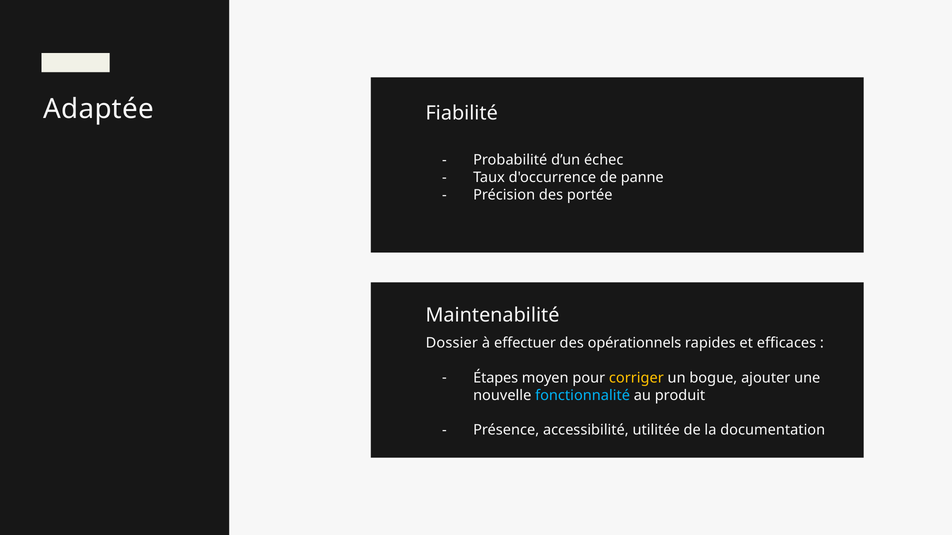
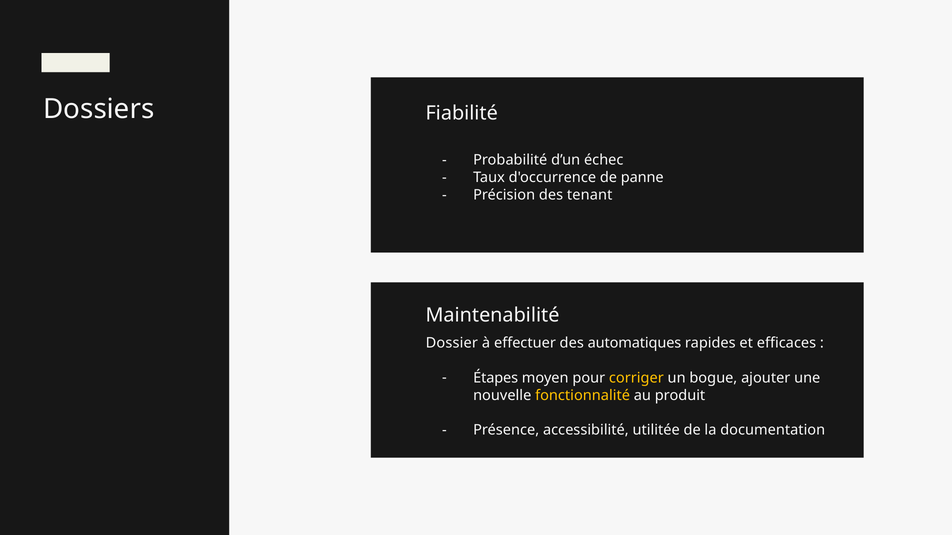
Adaptée: Adaptée -> Dossiers (99, 109)
portée: portée -> tenant (590, 195)
opérationnels: opérationnels -> automatiques (634, 343)
fonctionnalité colour: light blue -> yellow (583, 396)
